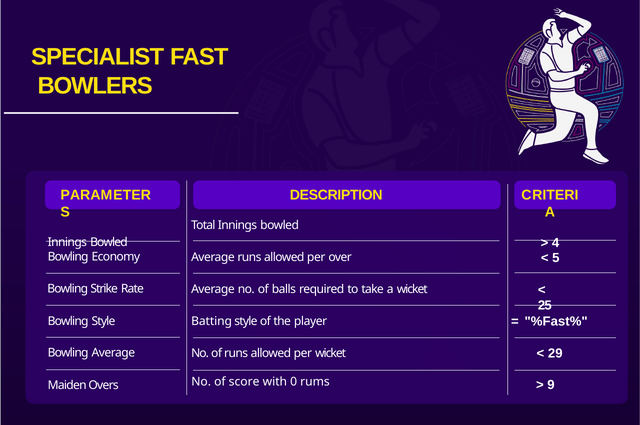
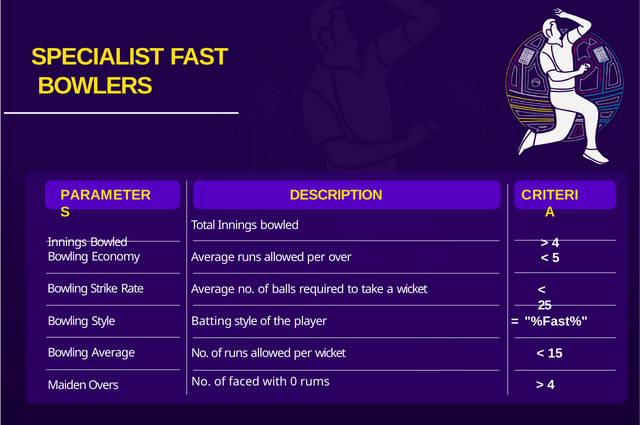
29: 29 -> 15 (555, 354)
score: score -> faced (244, 382)
9: 9 -> 4 (551, 385)
